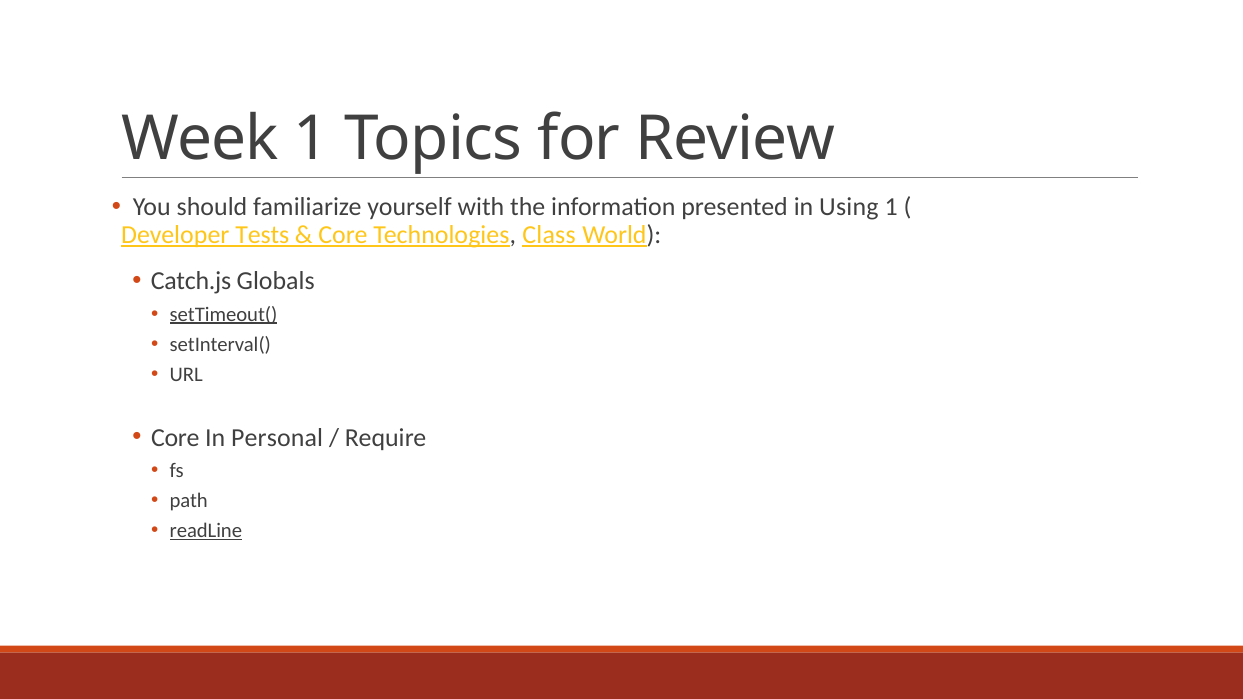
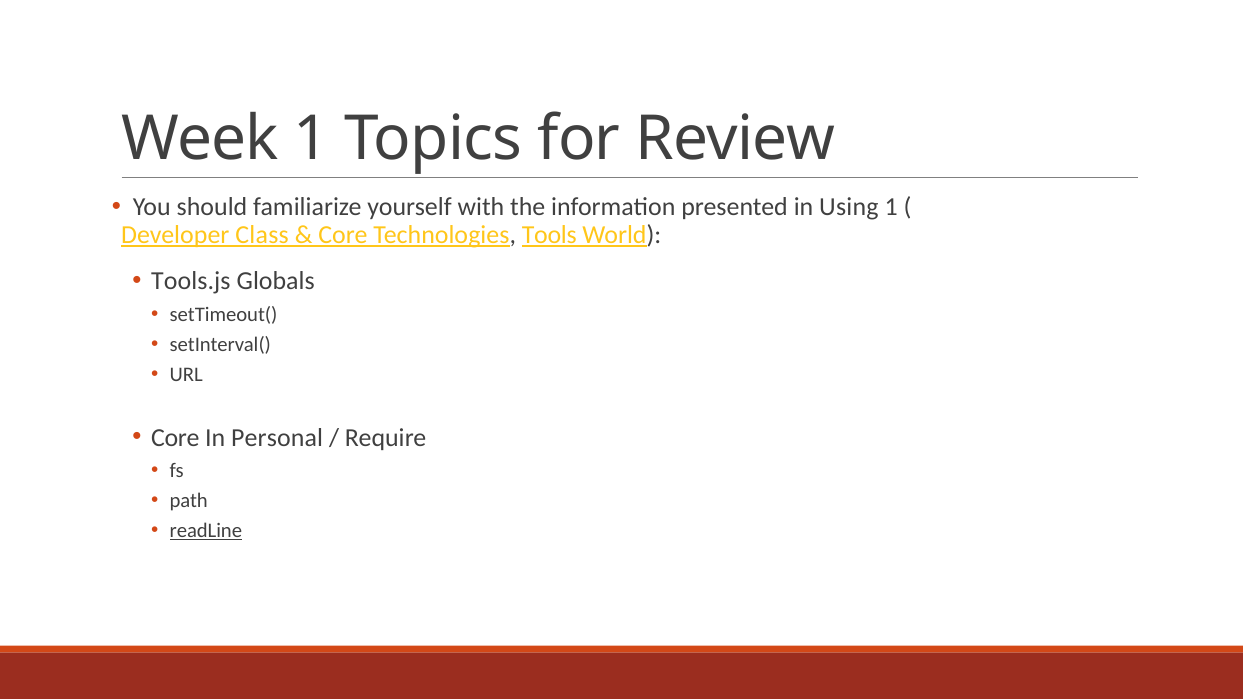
Tests: Tests -> Class (262, 235)
Class: Class -> Tools (549, 235)
Catch.js: Catch.js -> Tools.js (191, 281)
setTimeout( underline: present -> none (224, 314)
